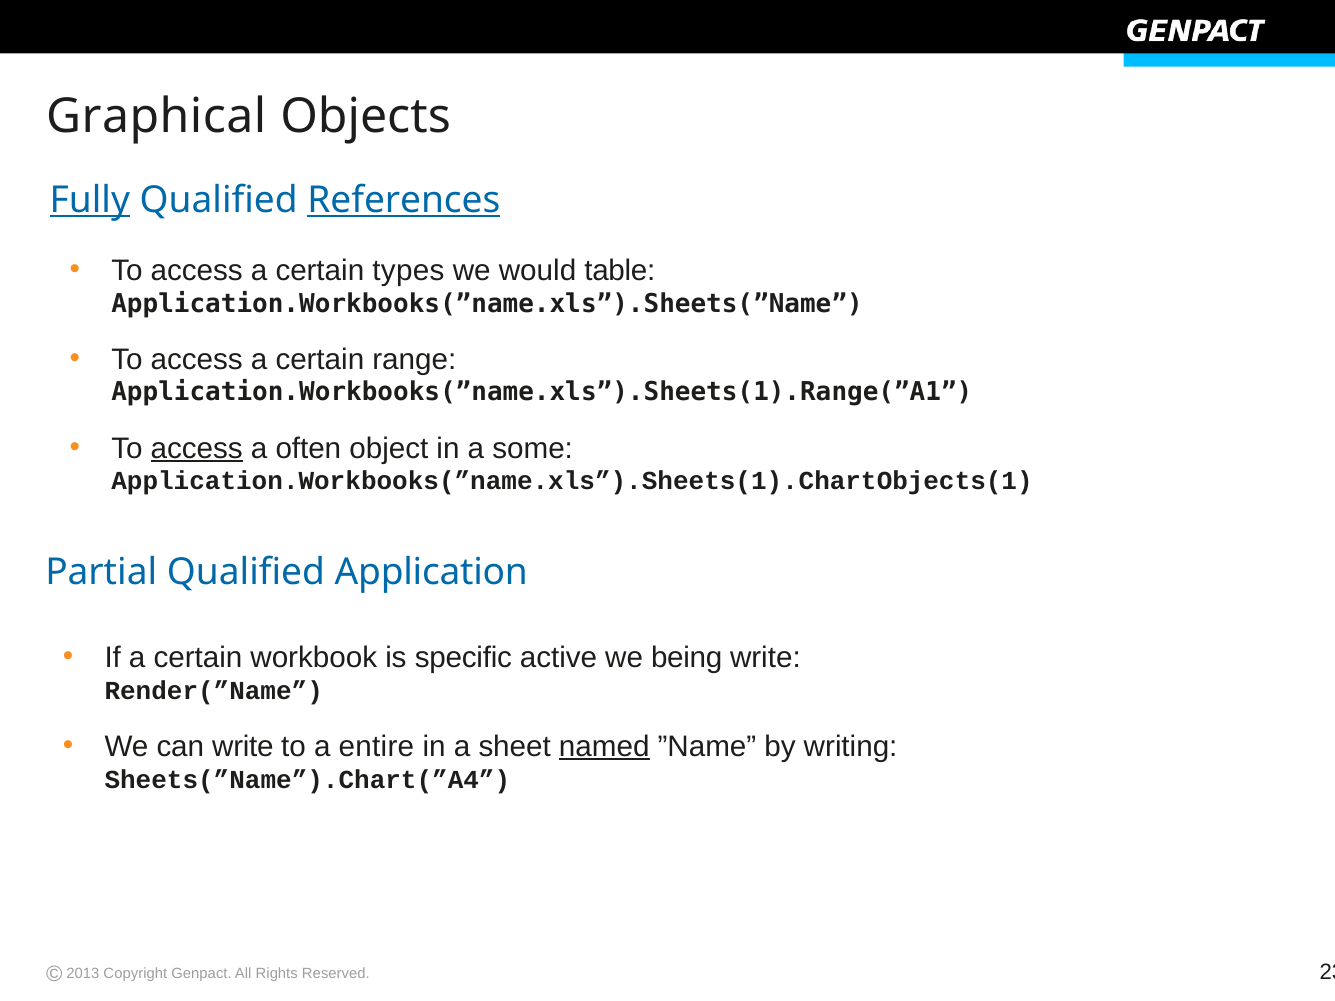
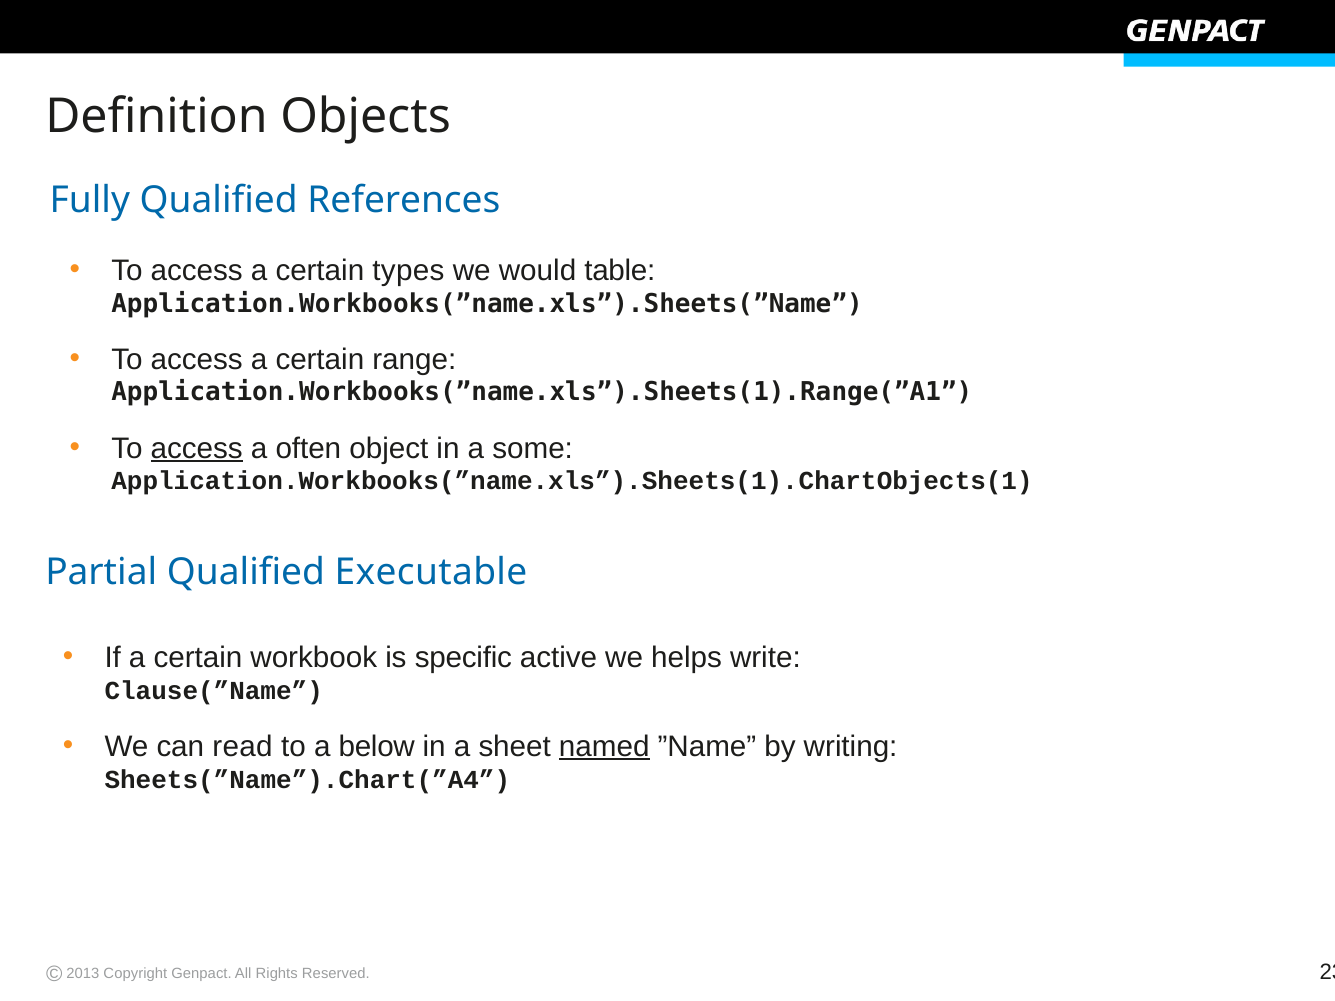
Graphical: Graphical -> Definition (156, 116)
Fully underline: present -> none (90, 200)
References underline: present -> none (404, 200)
Application: Application -> Executable (431, 573)
being: being -> helps (687, 658)
Render(”Name: Render(”Name -> Clause(”Name (214, 691)
can write: write -> read (243, 747)
entire: entire -> below (377, 747)
